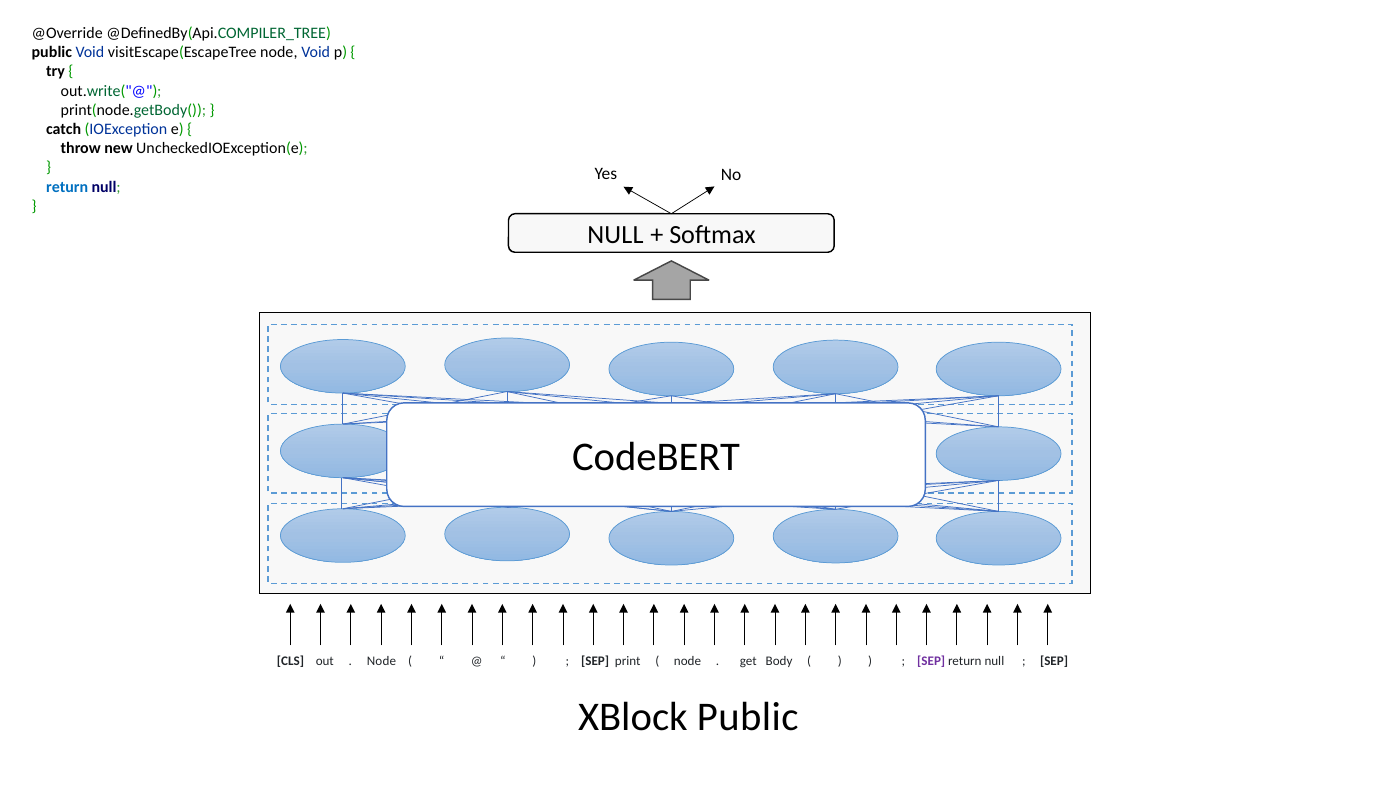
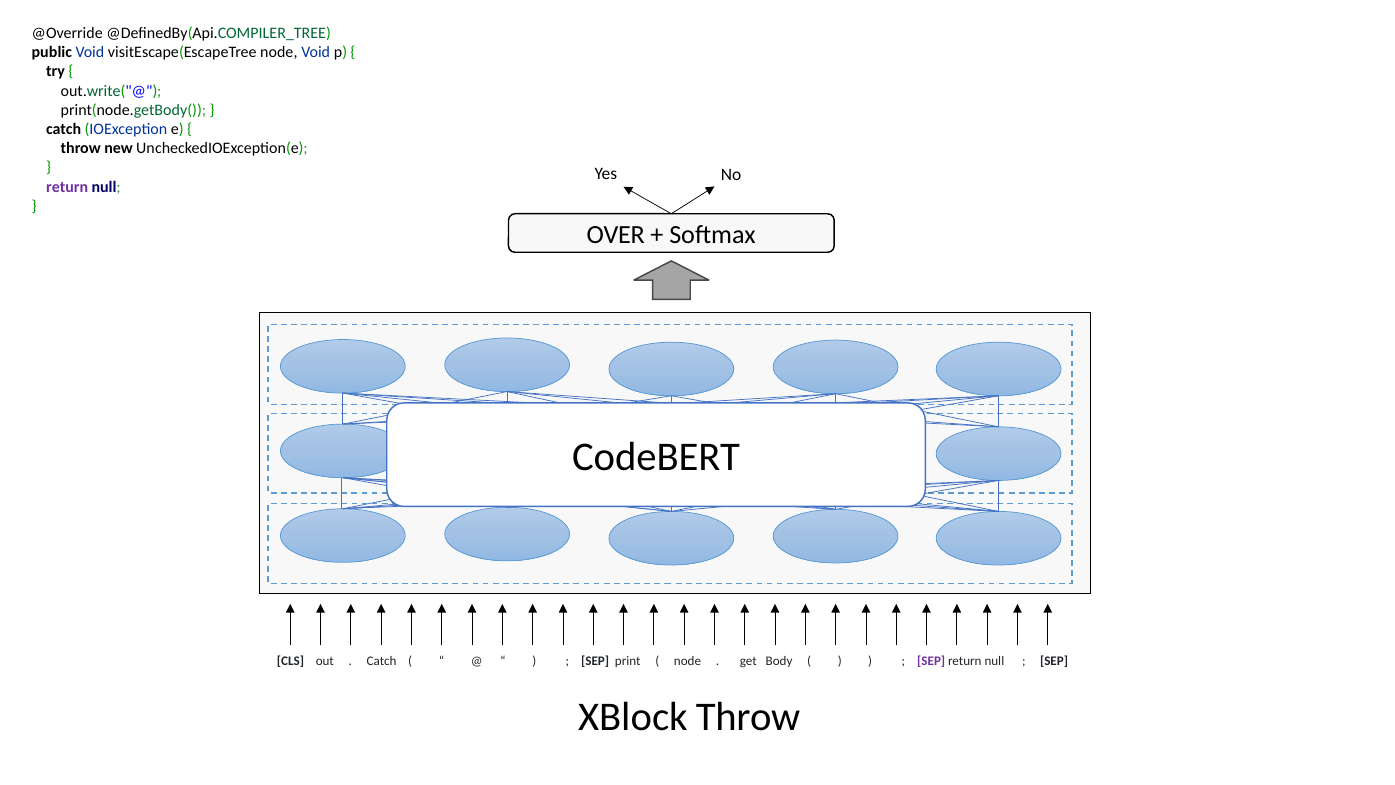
return colour: blue -> purple (67, 187)
NULL: NULL -> OVER (616, 235)
Node: Node -> Catch (382, 661)
XBlock Public: Public -> Throw (748, 717)
